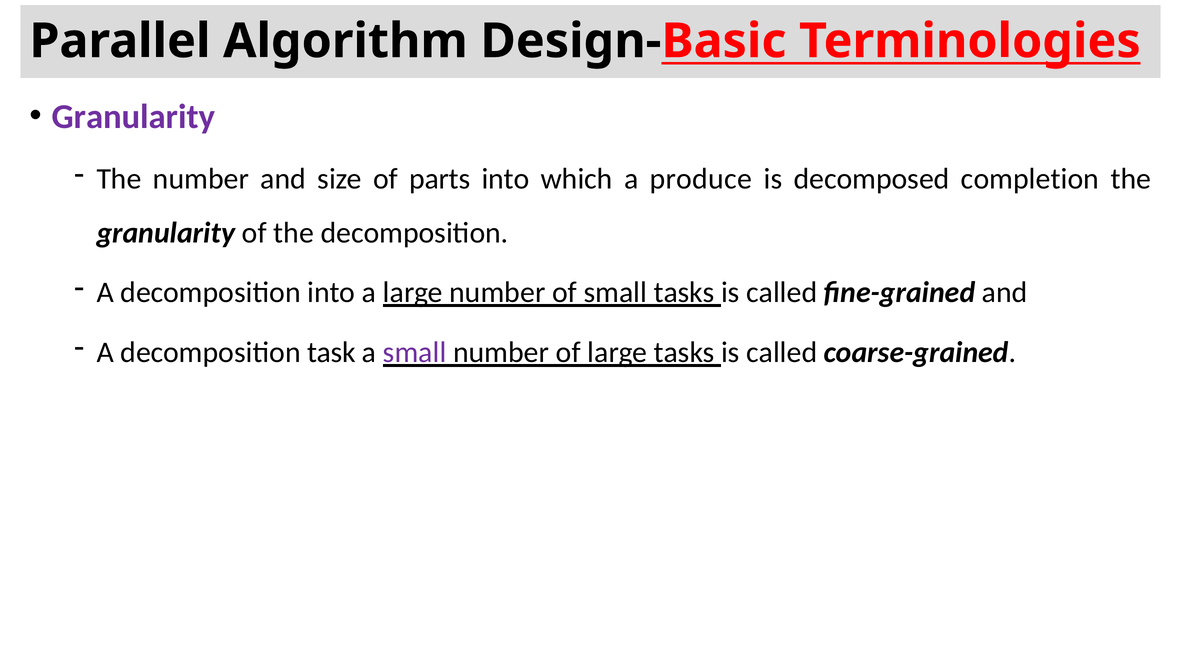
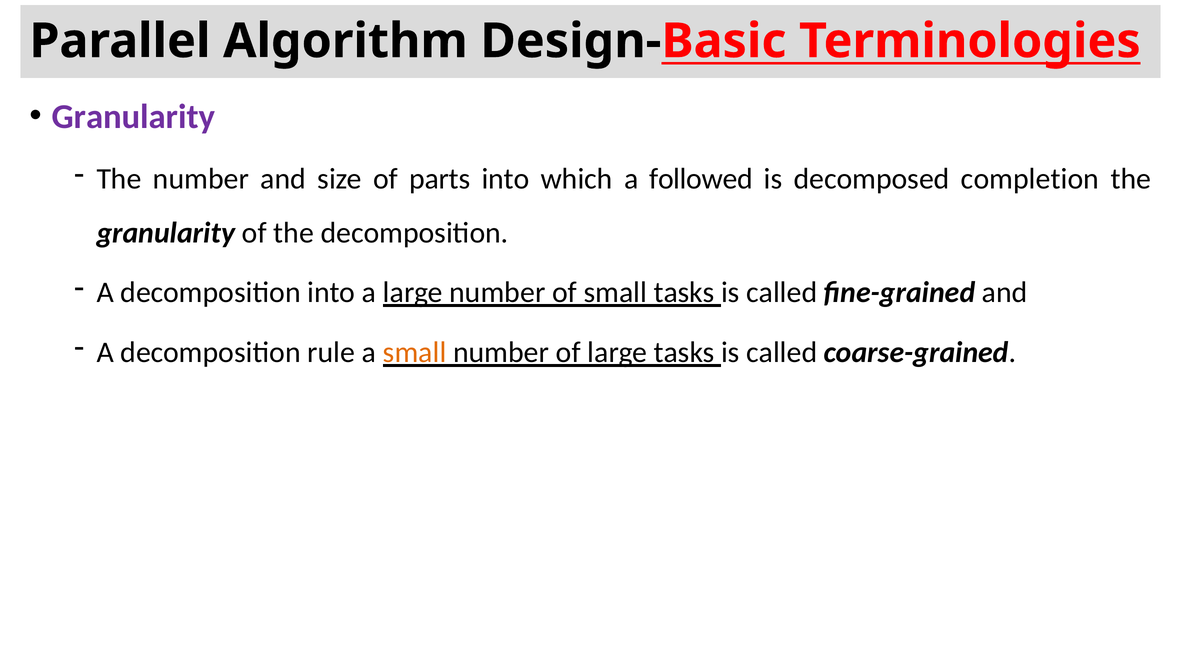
produce: produce -> followed (701, 179)
task: task -> rule (331, 353)
small colour: purple -> orange (415, 353)
